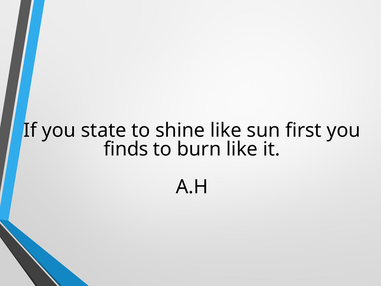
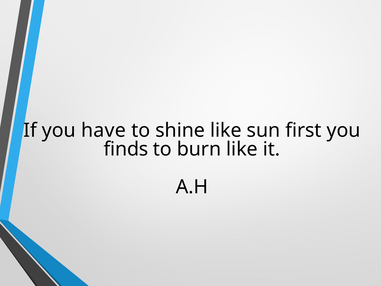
state: state -> have (104, 130)
